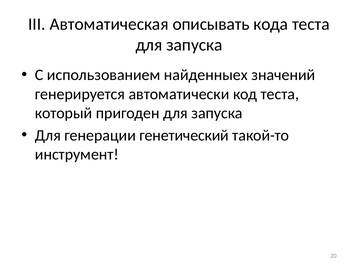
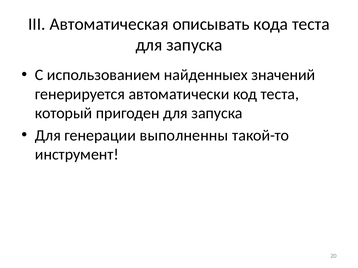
генетический: генетический -> выполненны (184, 136)
